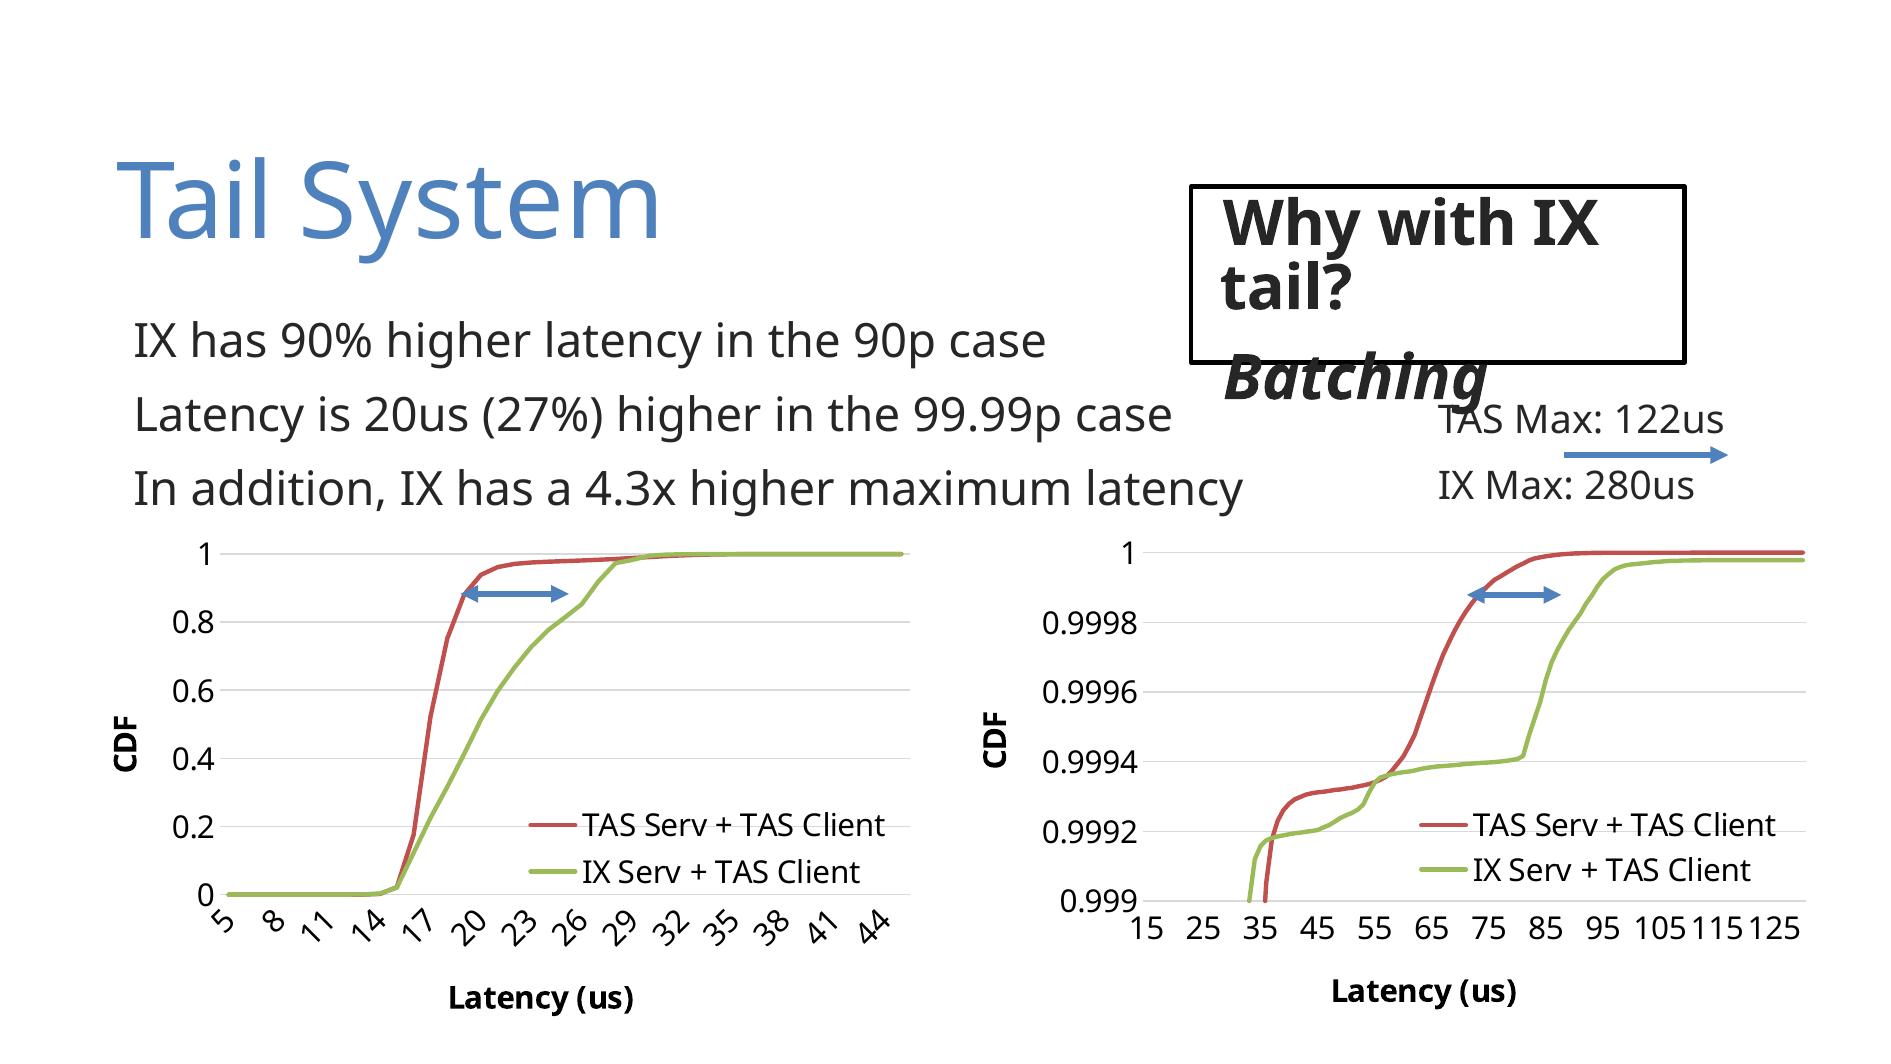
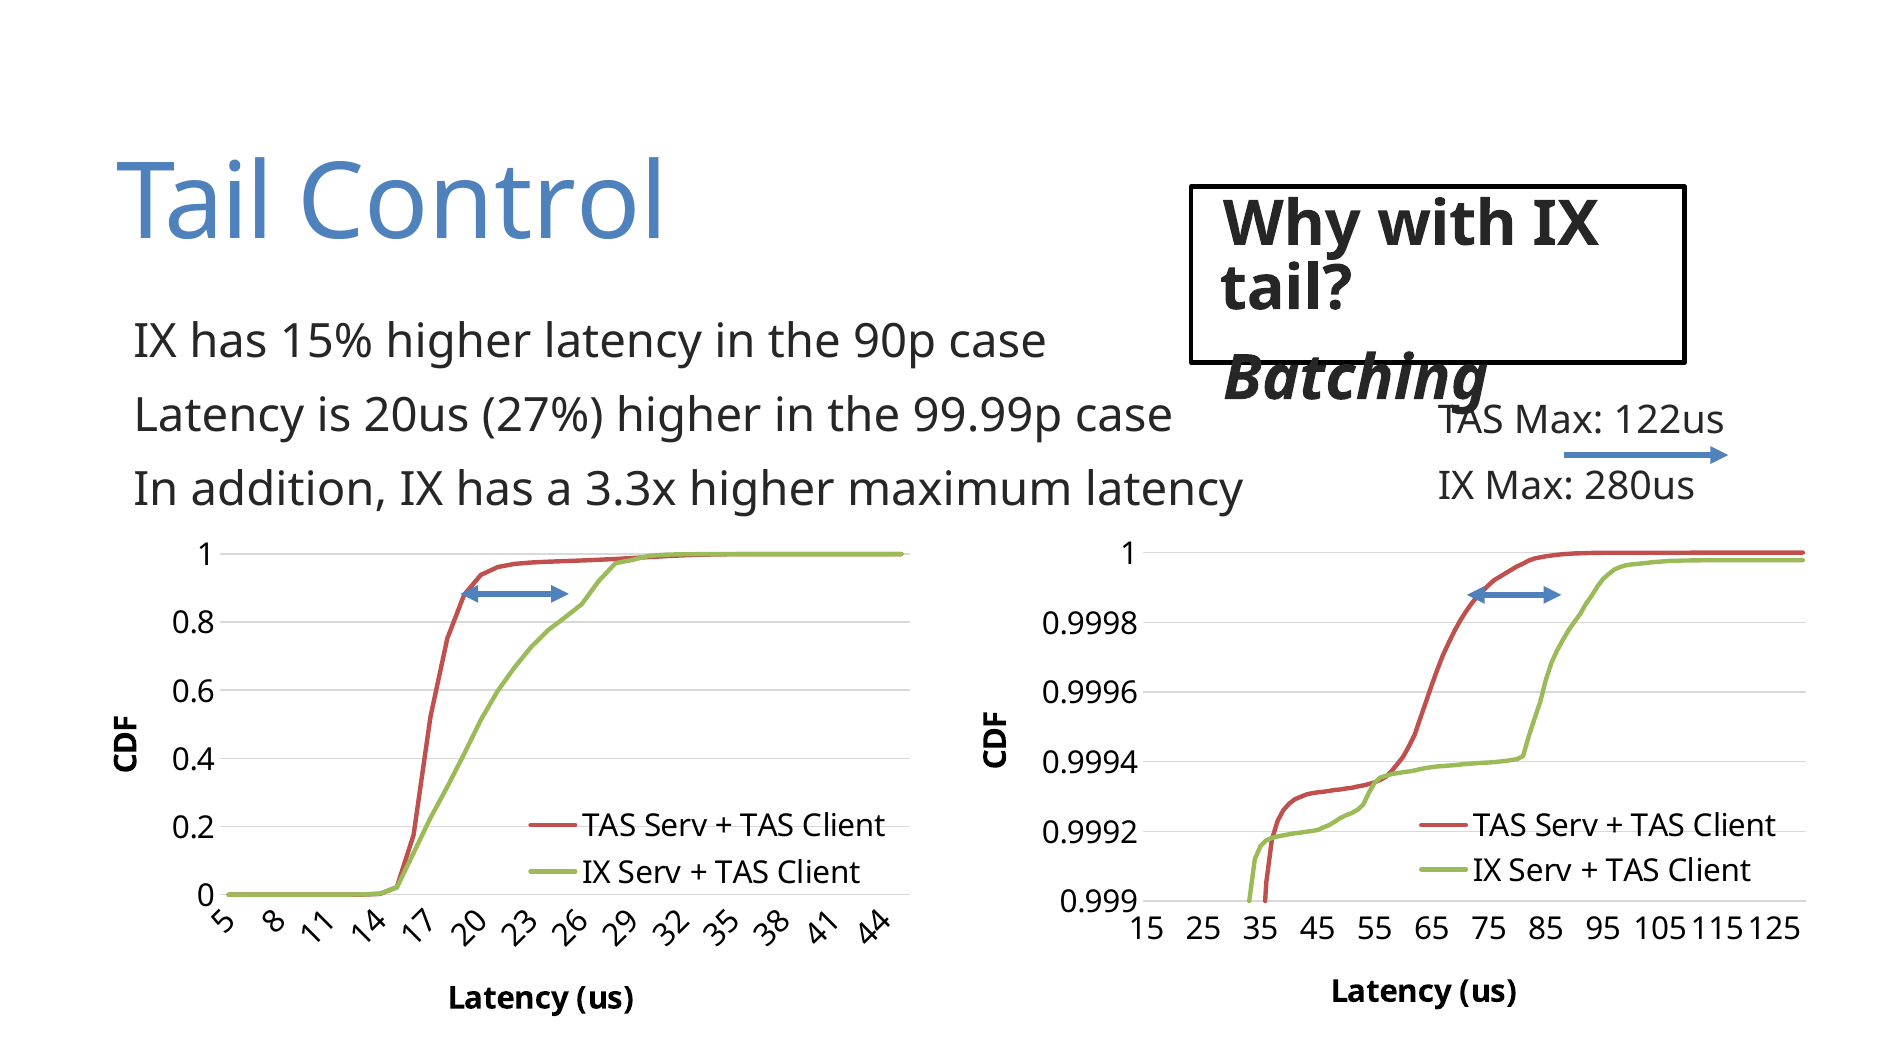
System: System -> Control (483, 203)
90%: 90% -> 15% (327, 342)
4.3x: 4.3x -> 3.3x (631, 490)
